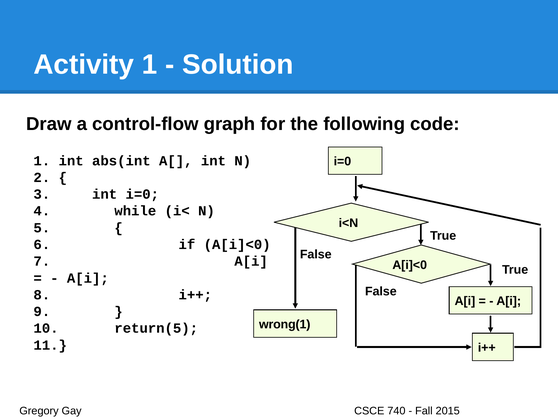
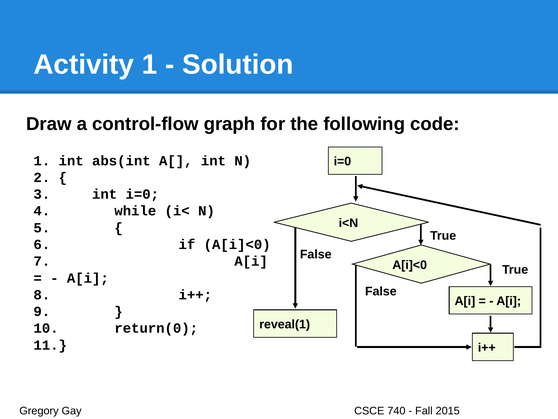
wrong(1: wrong(1 -> reveal(1 (285, 324)
return(5: return(5 -> return(0 (156, 328)
